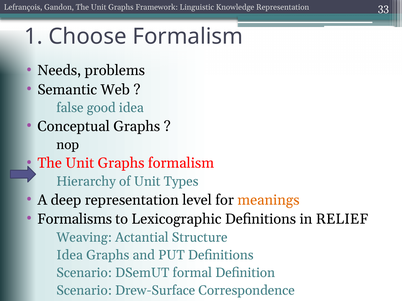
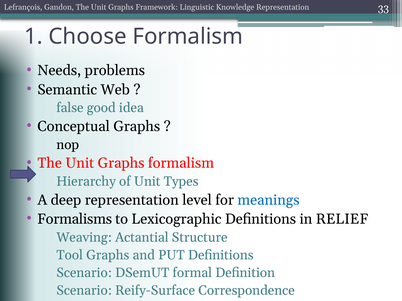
meanings colour: orange -> blue (268, 200)
Idea: Idea -> Tool (70, 255)
Drew-Surface: Drew-Surface -> Reify-Surface (155, 291)
